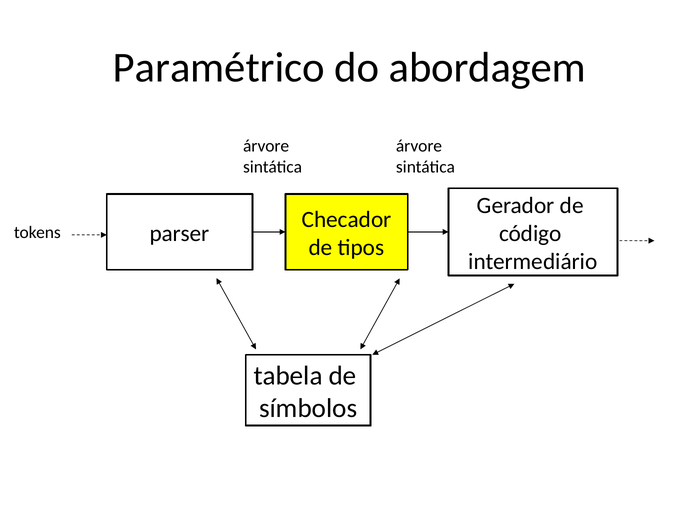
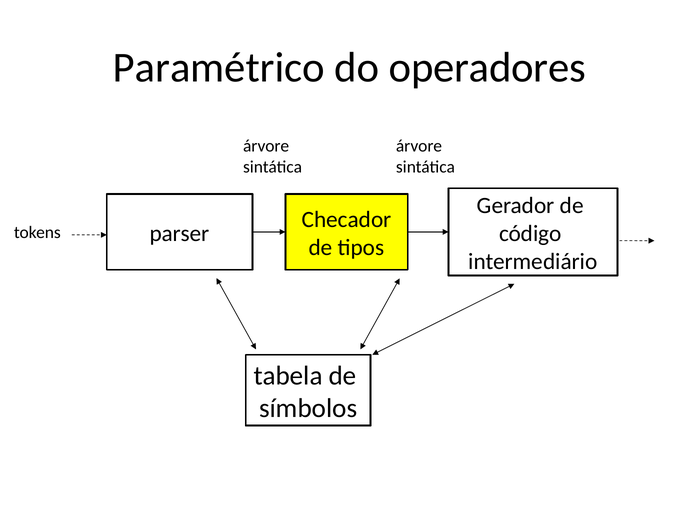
abordagem: abordagem -> operadores (487, 68)
